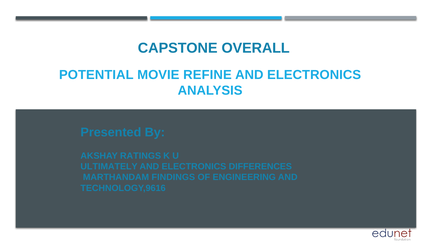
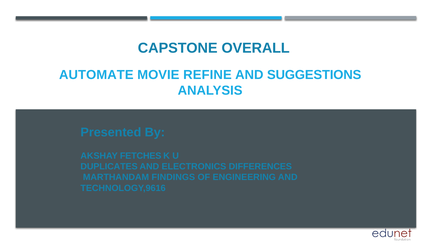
POTENTIAL: POTENTIAL -> AUTOMATE (96, 75)
ELECTRONICS: ELECTRONICS -> SUGGESTIONS (314, 75)
RATINGS: RATINGS -> FETCHES (141, 156)
ULTIMATELY: ULTIMATELY -> DUPLICATES (109, 167)
